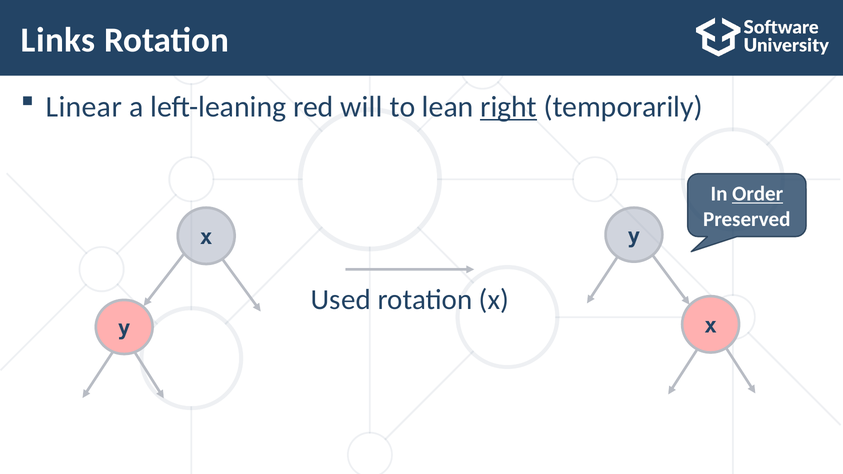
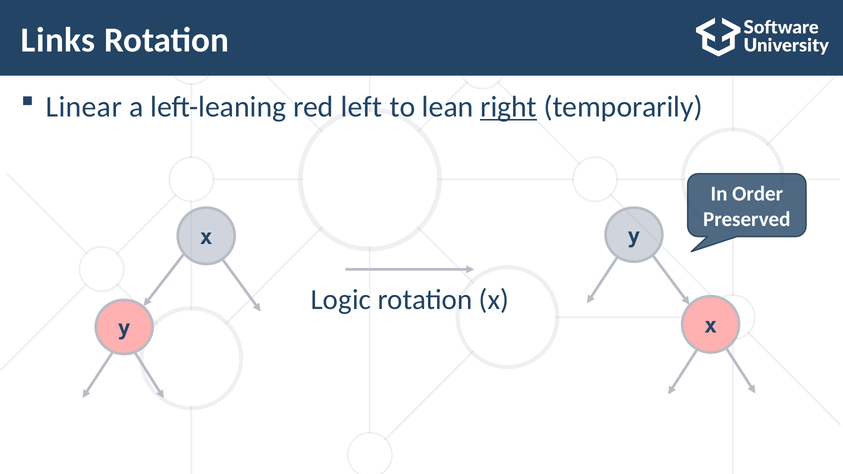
will: will -> left (361, 107)
Order underline: present -> none (758, 194)
Used: Used -> Logic (341, 300)
